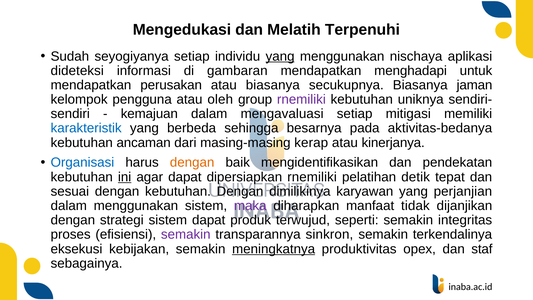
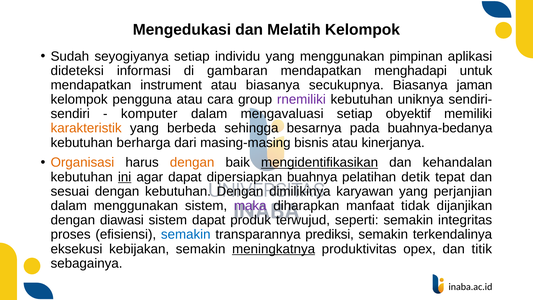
Melatih Terpenuhi: Terpenuhi -> Kelompok (362, 30)
yang underline: present -> none (280, 56)
nischaya: nischaya -> pimpinan (416, 56)
perusakan: perusakan -> instrument (171, 85)
oleh: oleh -> cara (220, 99)
kemajuan: kemajuan -> komputer (149, 114)
mitigasi: mitigasi -> obyektif (408, 114)
karakteristik colour: blue -> orange (86, 128)
aktivitas-bedanya: aktivitas-bedanya -> buahnya-bedanya (440, 128)
ancaman: ancaman -> berharga (144, 143)
kerap: kerap -> bisnis (311, 143)
Organisasi colour: blue -> orange (82, 162)
mengidentifikasikan underline: none -> present (320, 162)
pendekatan: pendekatan -> kehandalan (457, 162)
dipersiapkan rnemiliki: rnemiliki -> buahnya (312, 177)
strategi: strategi -> diawasi (122, 220)
semakin colour: purple -> blue (186, 234)
sinkron: sinkron -> prediksi (330, 234)
staf: staf -> titik (482, 249)
